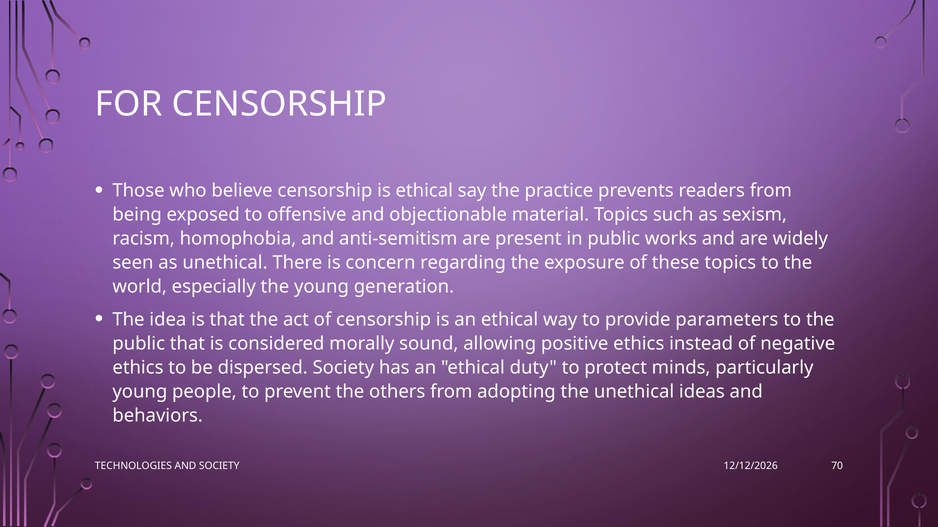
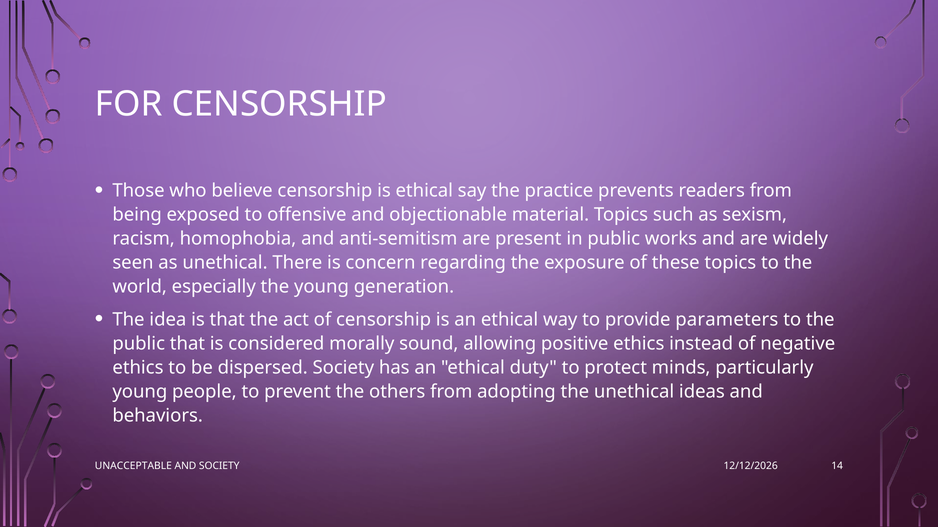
TECHNOLOGIES: TECHNOLOGIES -> UNACCEPTABLE (133, 467)
70: 70 -> 14 (837, 467)
